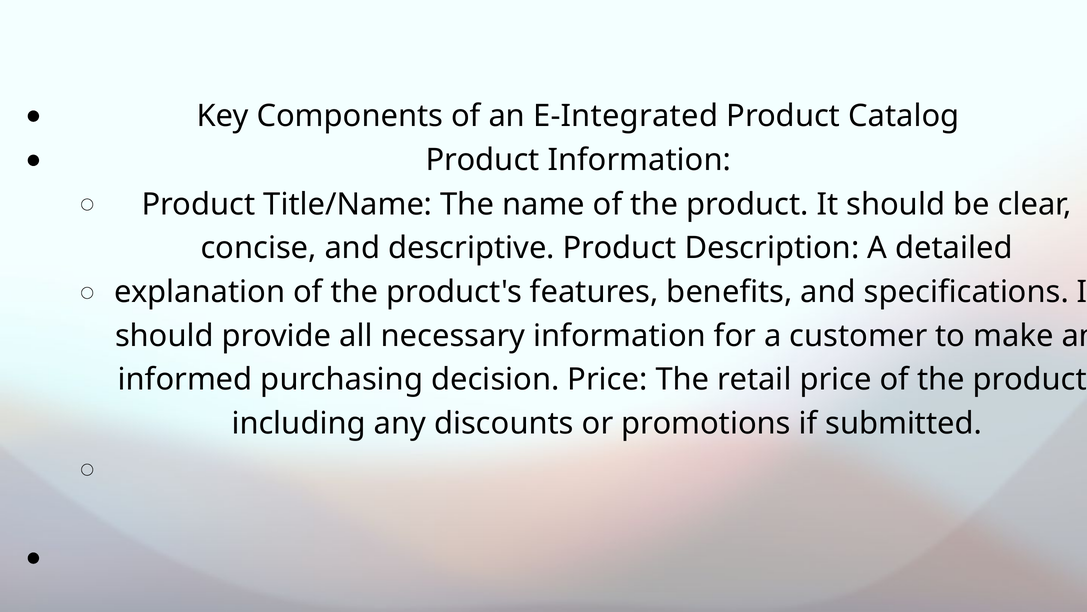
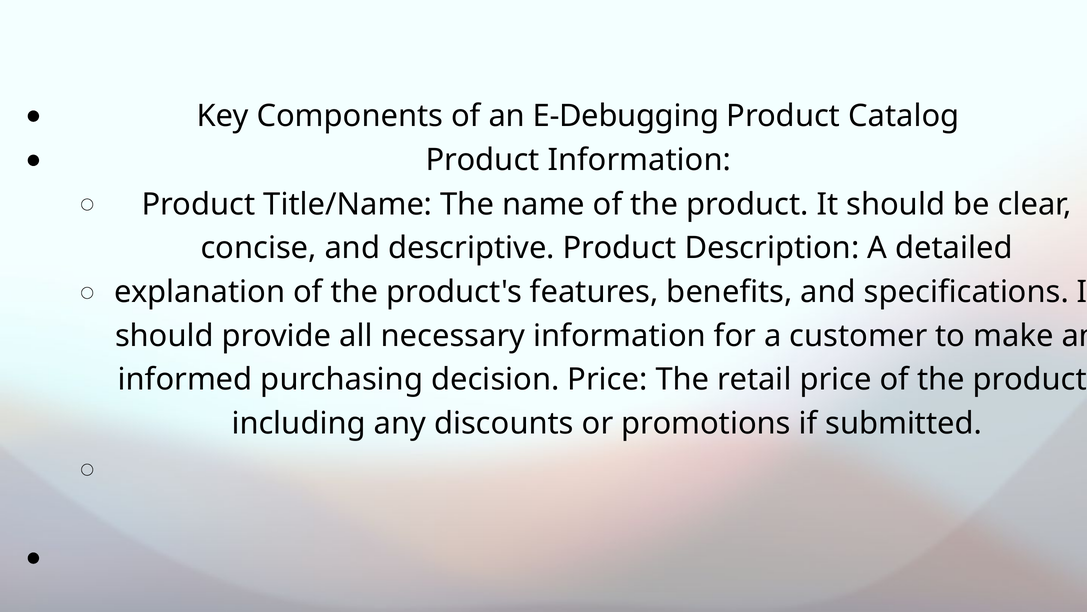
E-Integrated: E-Integrated -> E-Debugging (626, 116)
